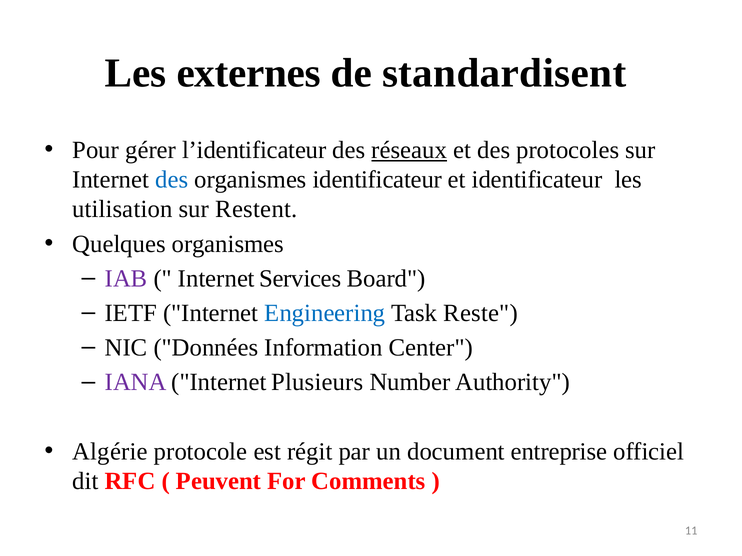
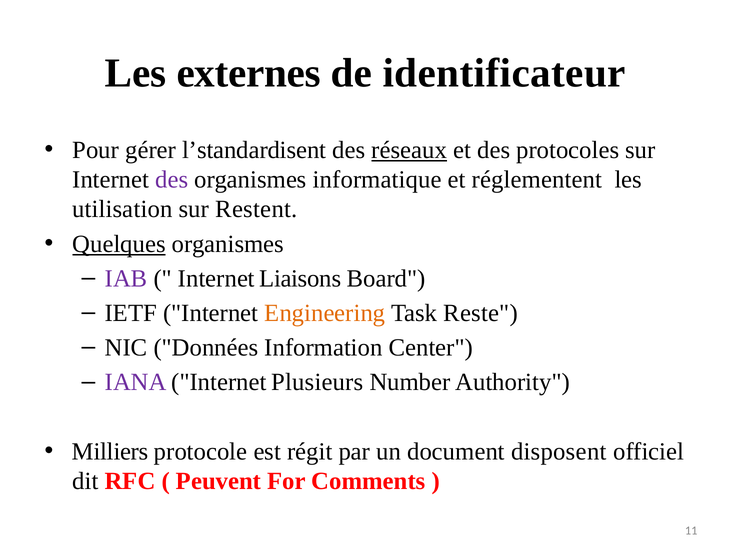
standardisent: standardisent -> identificateur (504, 73)
l’identificateur: l’identificateur -> l’standardisent (254, 150)
des colour: blue -> purple (172, 180)
organismes identificateur: identificateur -> informatique (377, 180)
et identificateur: identificateur -> réglementent (537, 180)
Quelques underline: none -> present (119, 244)
Services: Services -> Liaisons (300, 279)
Engineering colour: blue -> orange (325, 313)
Algérie: Algérie -> Milliers (110, 452)
entreprise: entreprise -> disposent (559, 452)
